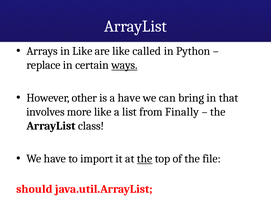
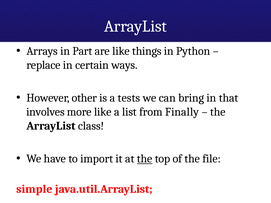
in Like: Like -> Part (82, 51)
called: called -> things (147, 51)
ways underline: present -> none (124, 65)
a have: have -> tests (129, 98)
should: should -> simple (34, 189)
